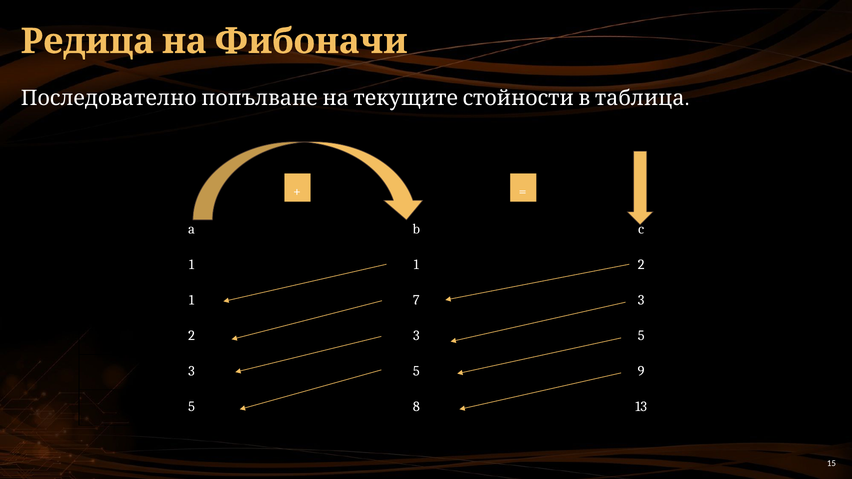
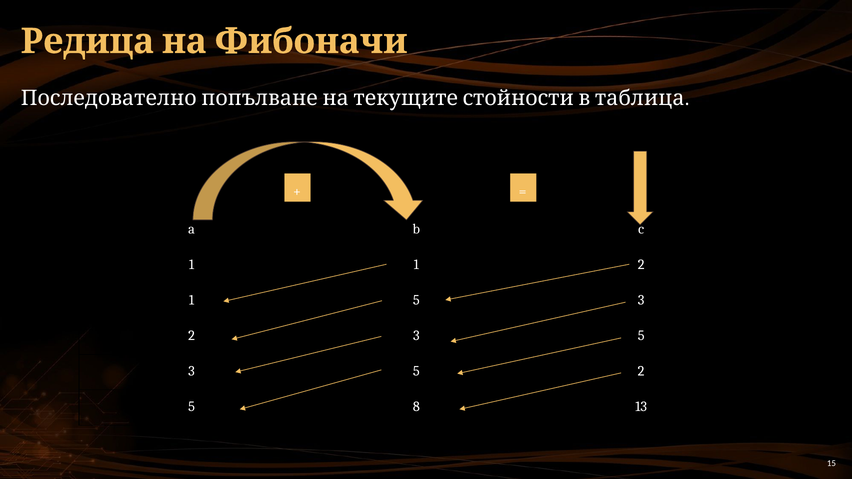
1 7: 7 -> 5 (416, 300)
5 9: 9 -> 2 (641, 371)
